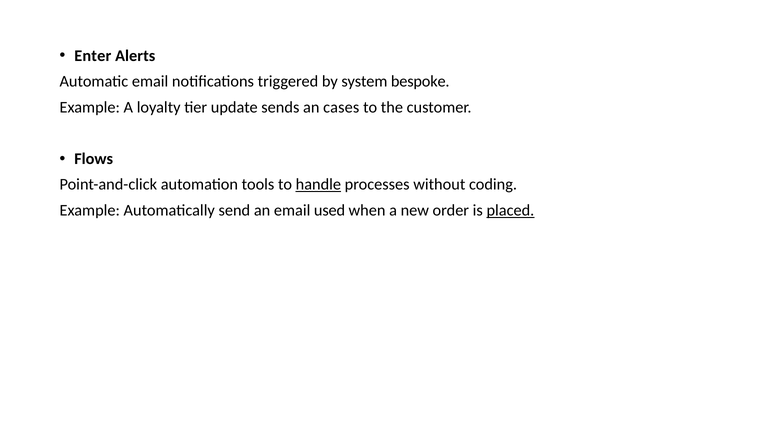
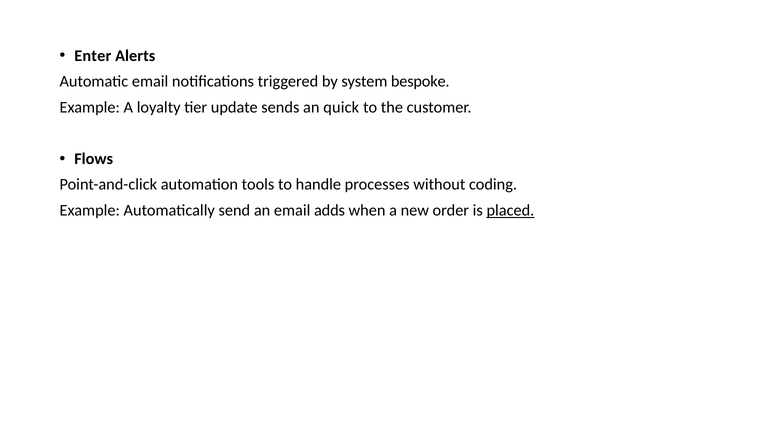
cases: cases -> quick (341, 107)
handle underline: present -> none (318, 185)
used: used -> adds (330, 210)
